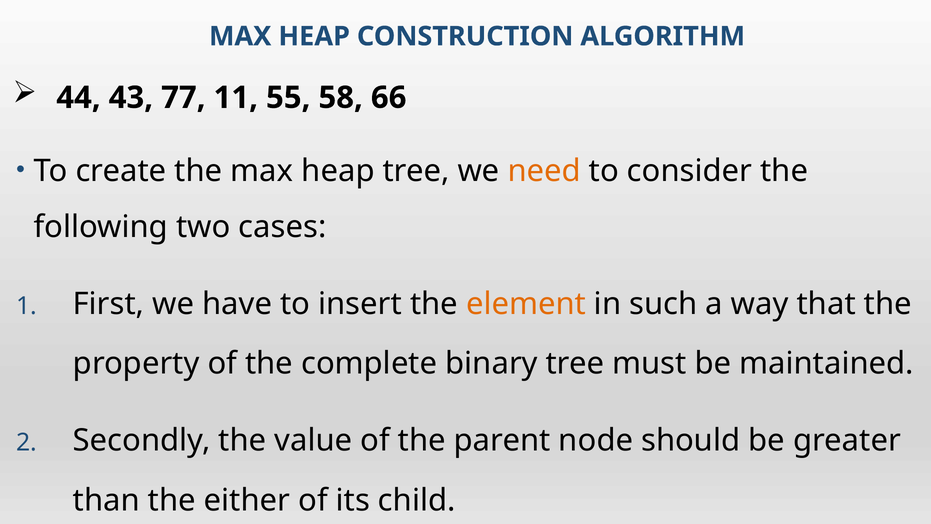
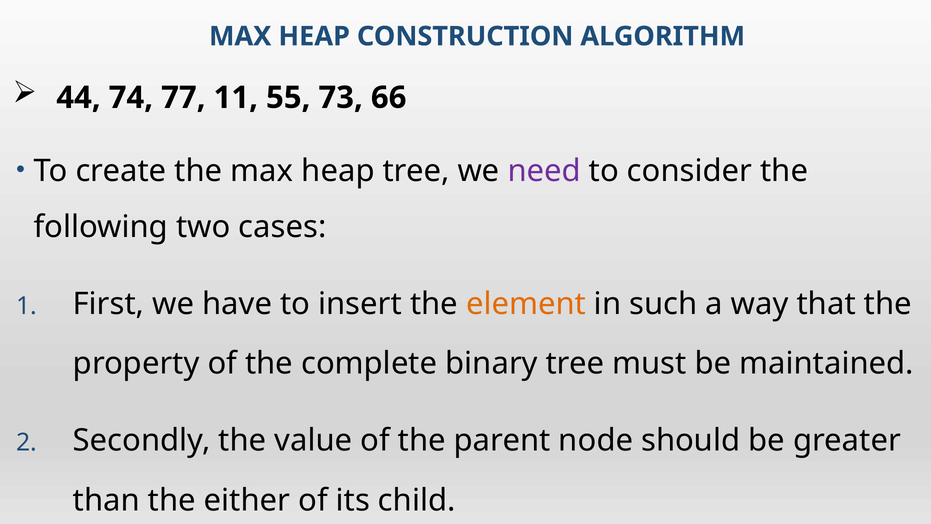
43: 43 -> 74 (131, 98)
58: 58 -> 73 (341, 98)
need colour: orange -> purple (544, 171)
